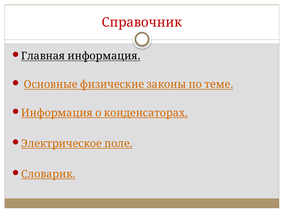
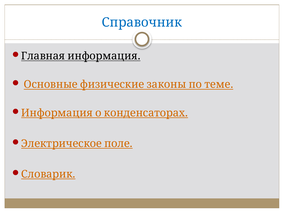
Справочник colour: red -> blue (142, 22)
